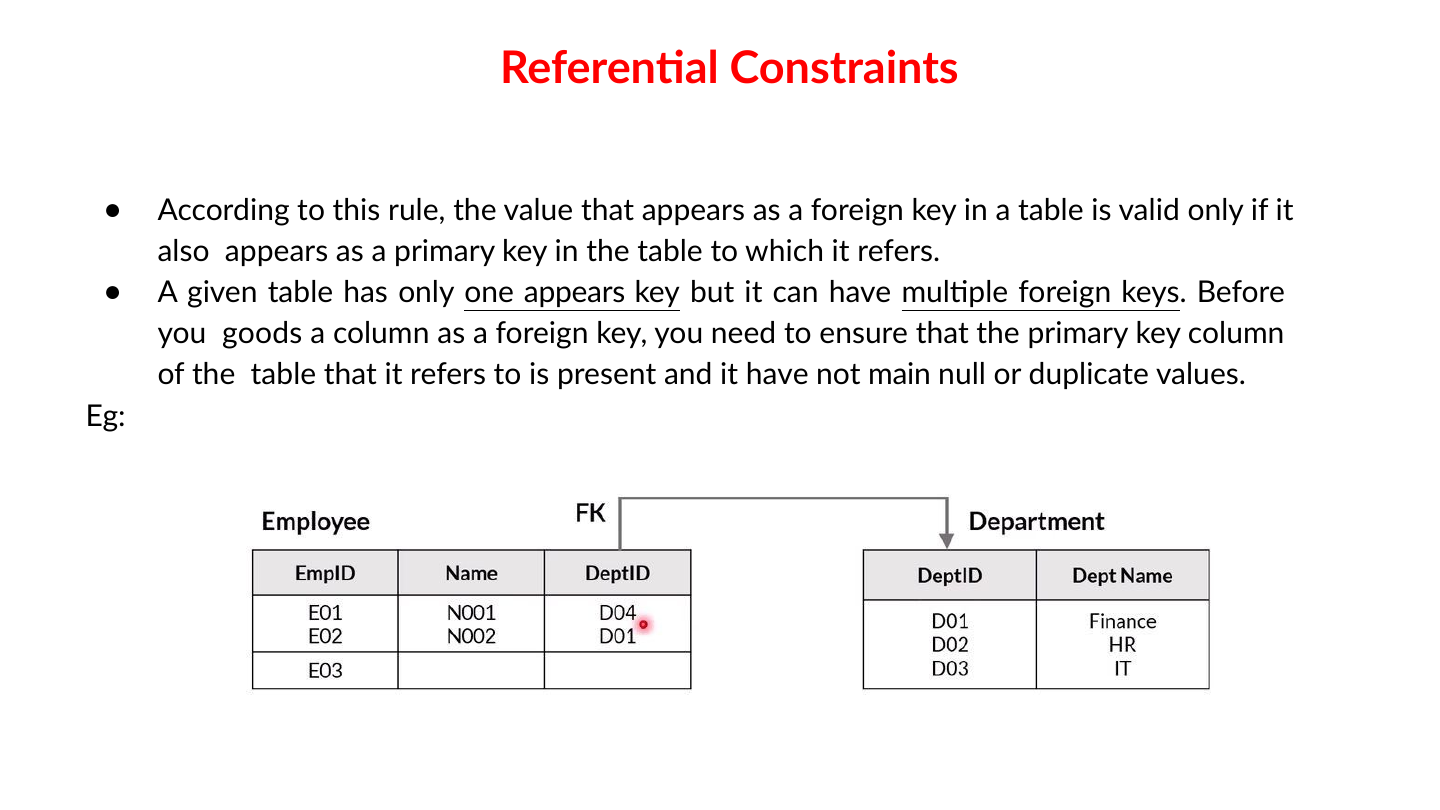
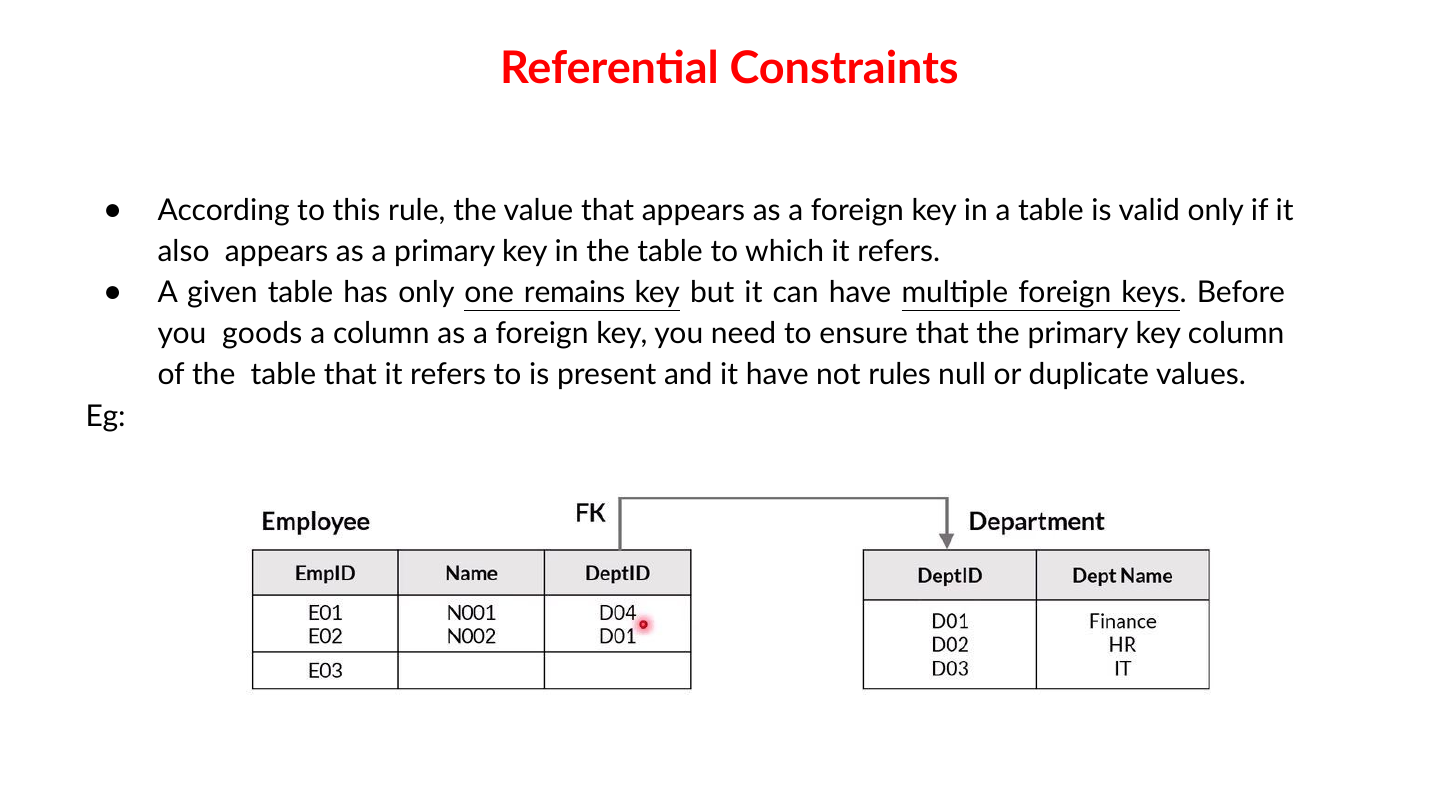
one appears: appears -> remains (575, 293)
main: main -> rules (900, 375)
